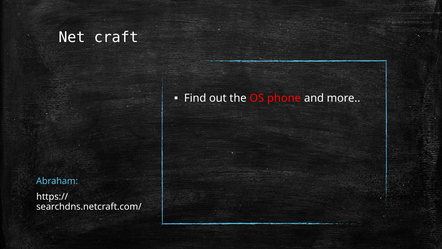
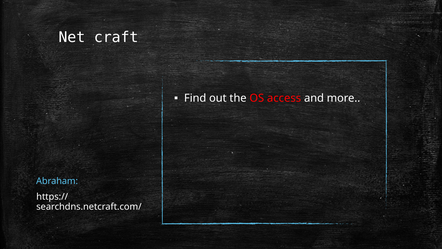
phone: phone -> access (284, 98)
